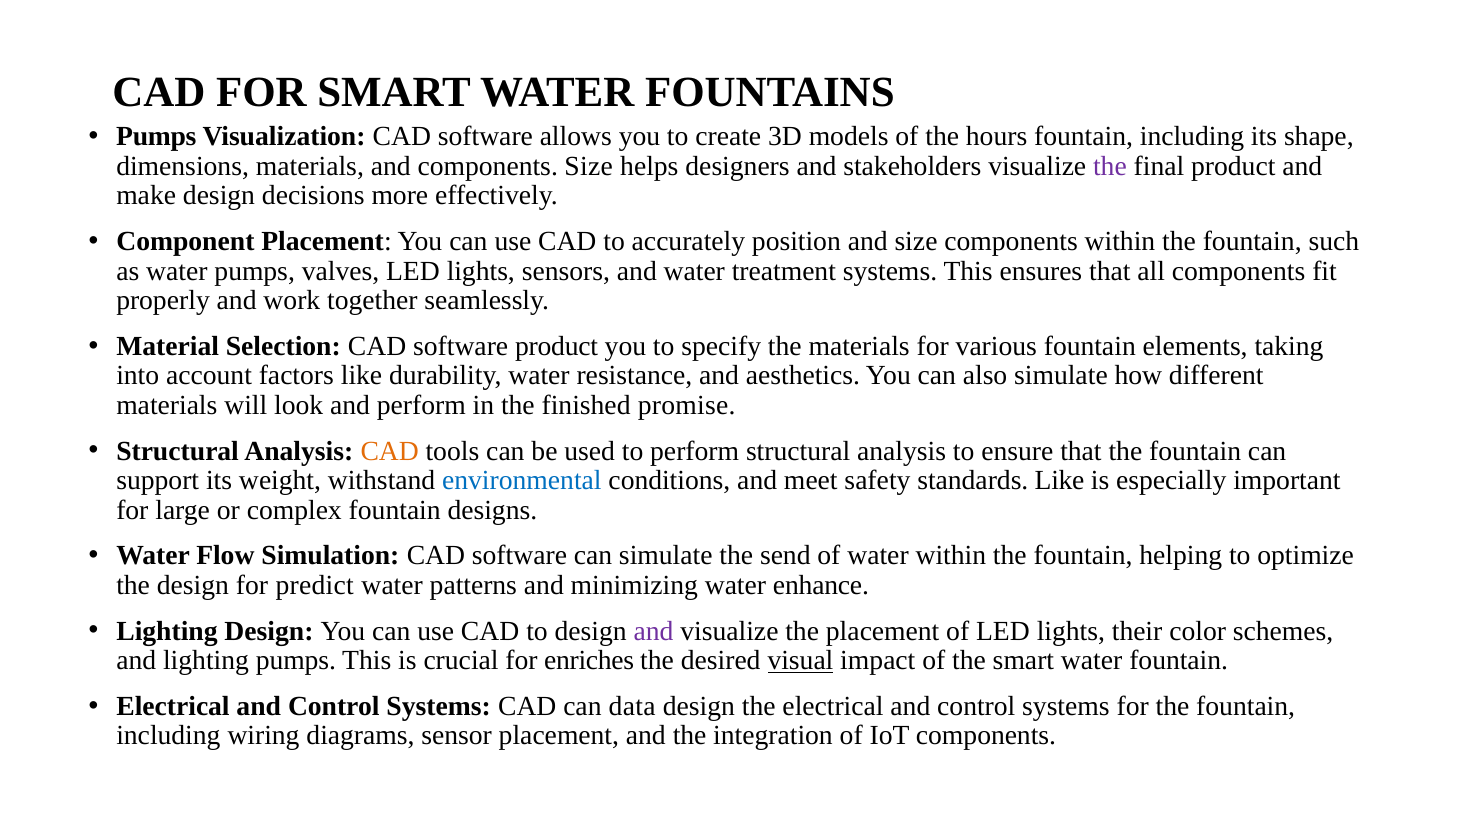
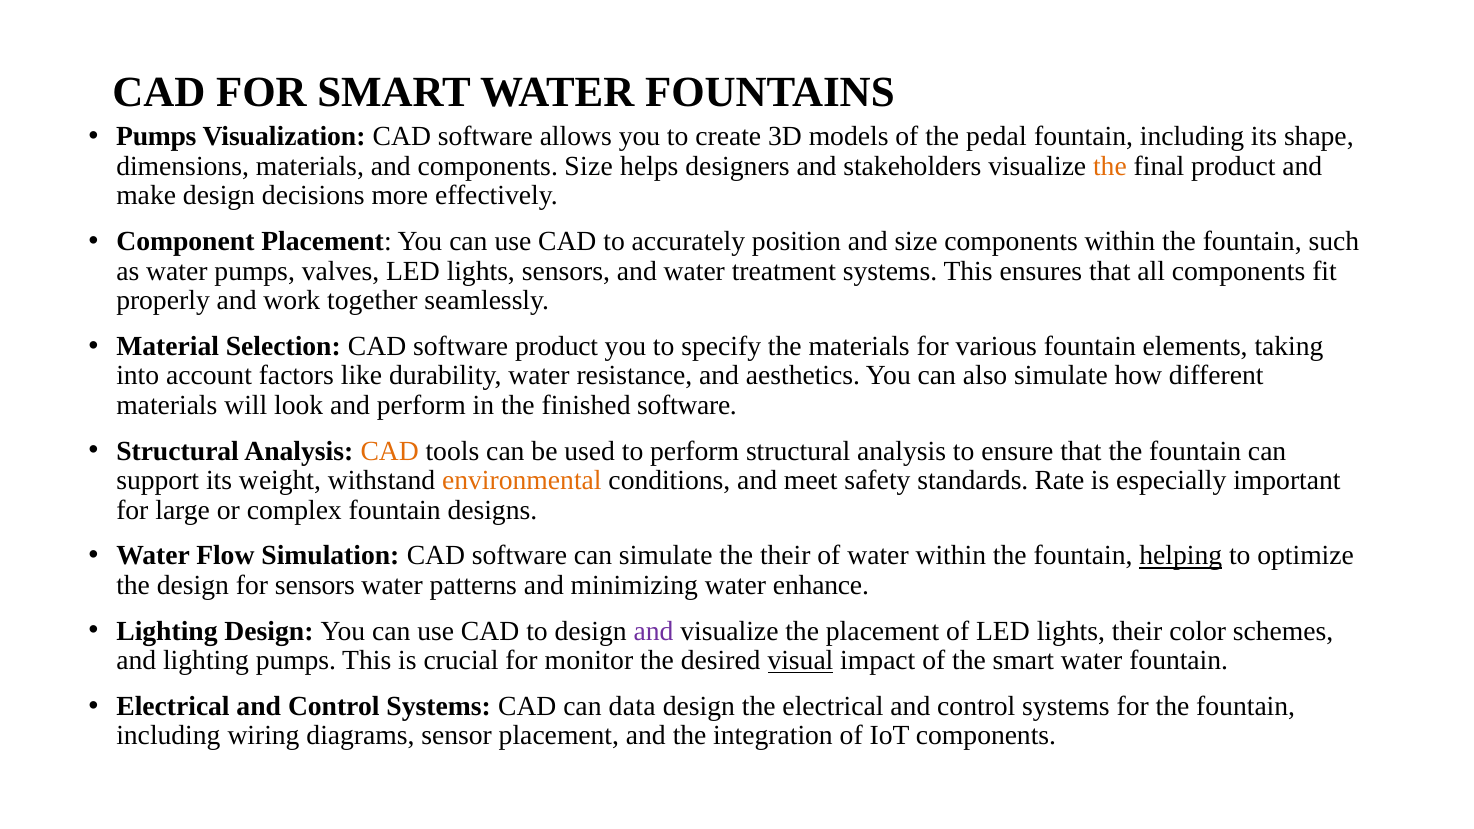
hours: hours -> pedal (996, 136)
the colour: purple -> orange (1110, 166)
finished promise: promise -> software (687, 406)
environmental colour: blue -> orange (522, 481)
standards Like: Like -> Rate (1060, 481)
the send: send -> their (785, 556)
helping underline: none -> present (1181, 556)
for predict: predict -> sensors (315, 586)
enriches: enriches -> monitor (589, 661)
